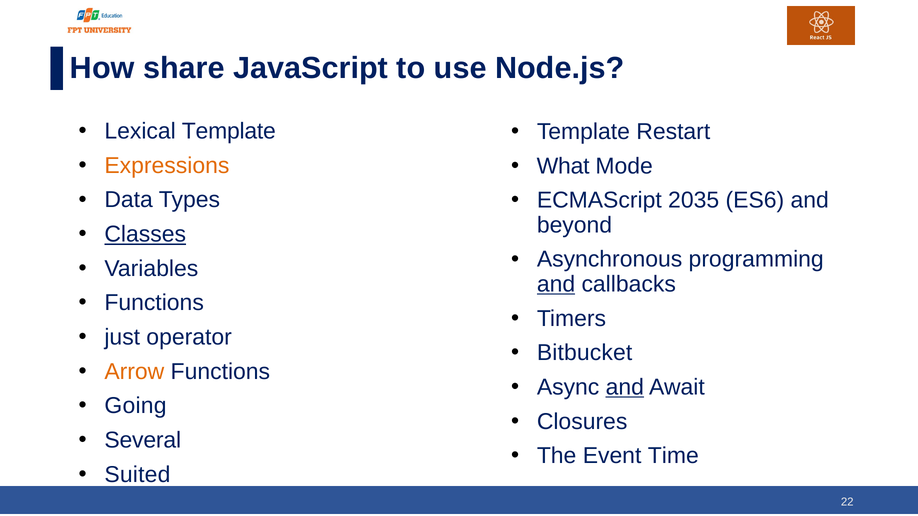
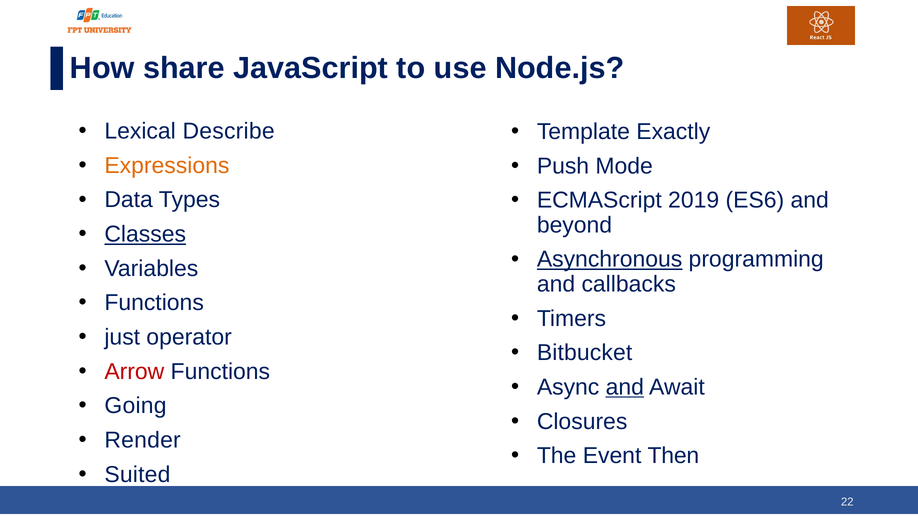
Lexical Template: Template -> Describe (229, 131)
Restart: Restart -> Exactly (673, 132)
What: What -> Push (563, 166)
2035: 2035 -> 2019 (694, 200)
Asynchronous underline: none -> present (610, 260)
and underline: present -> none (556, 284)
Arrow colour: orange -> red (134, 372)
Several: Several -> Render (143, 440)
Time: Time -> Then (673, 456)
